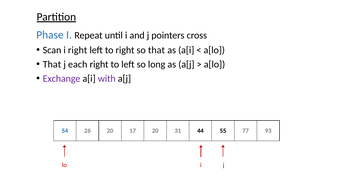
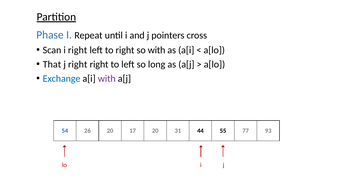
so that: that -> with (157, 50)
j each: each -> right (78, 64)
Exchange colour: purple -> blue (62, 78)
